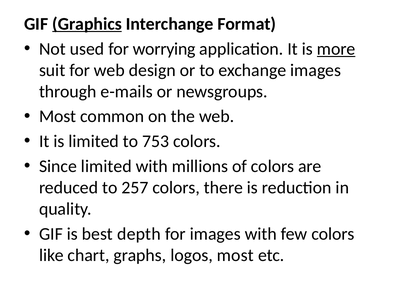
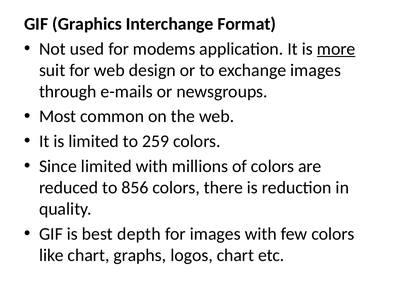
Graphics underline: present -> none (87, 24)
worrying: worrying -> modems (164, 49)
753: 753 -> 259 (156, 141)
257: 257 -> 856 (135, 188)
logos most: most -> chart (235, 255)
